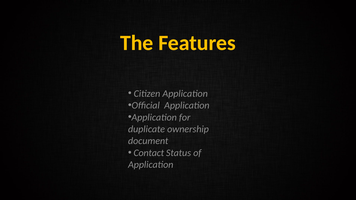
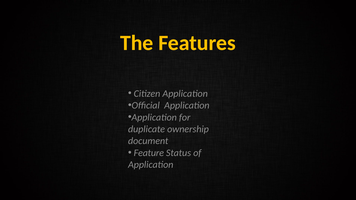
Contact: Contact -> Feature (149, 153)
